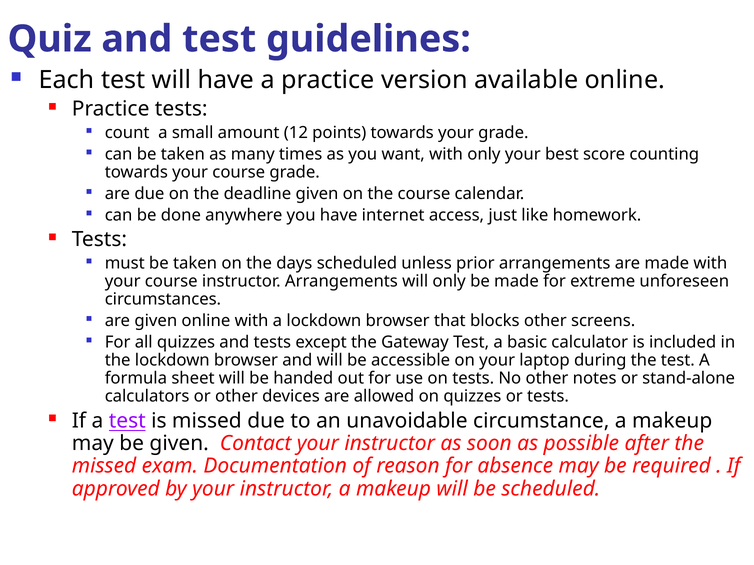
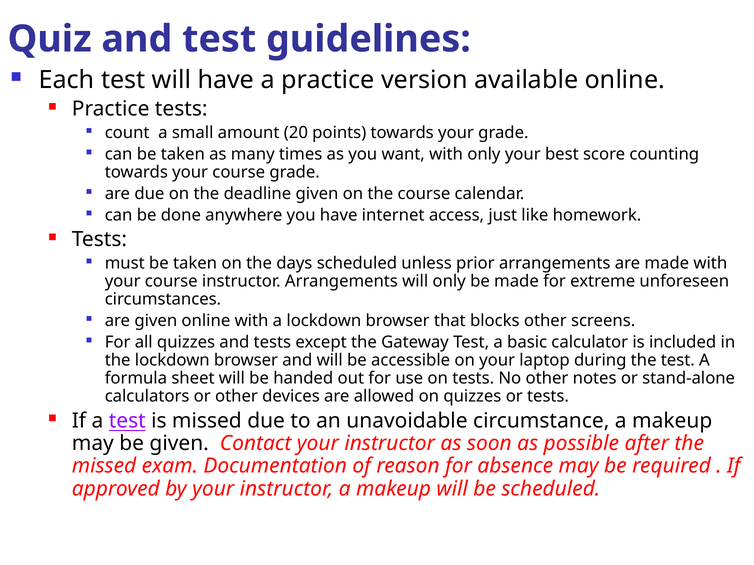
12: 12 -> 20 (296, 133)
